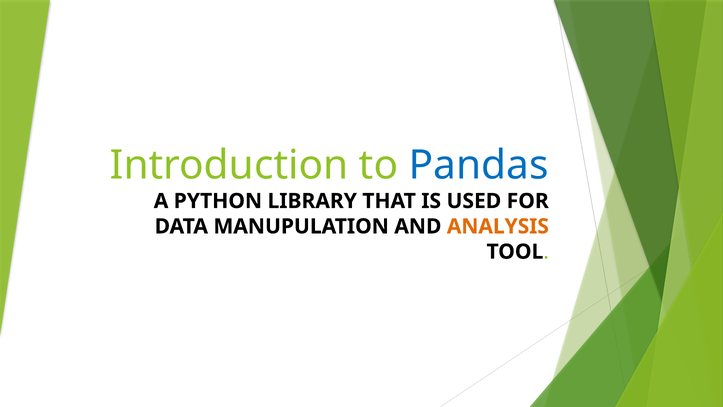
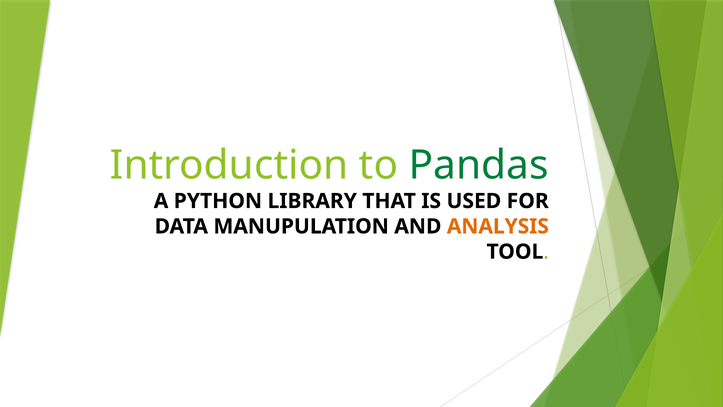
Pandas colour: blue -> green (479, 165)
